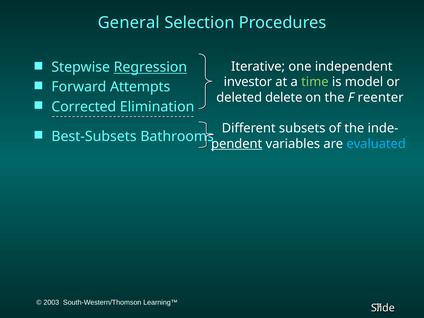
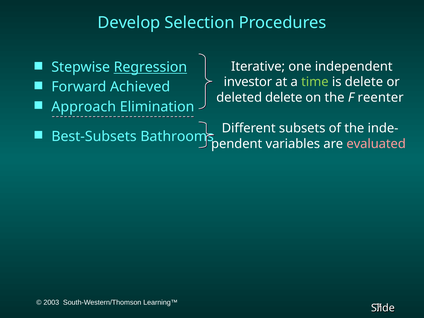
General: General -> Develop (129, 23)
is model: model -> delete (364, 82)
Attempts: Attempts -> Achieved (140, 87)
Corrected: Corrected -> Approach (84, 107)
pendent underline: present -> none (237, 144)
evaluated colour: light blue -> pink (376, 144)
